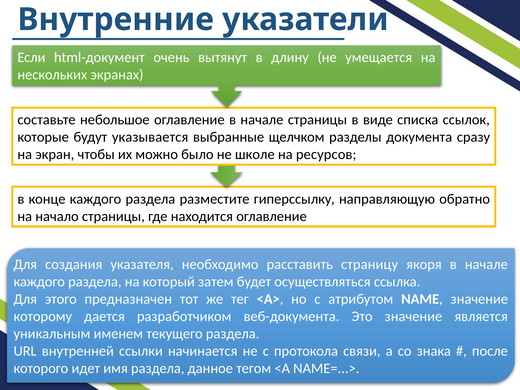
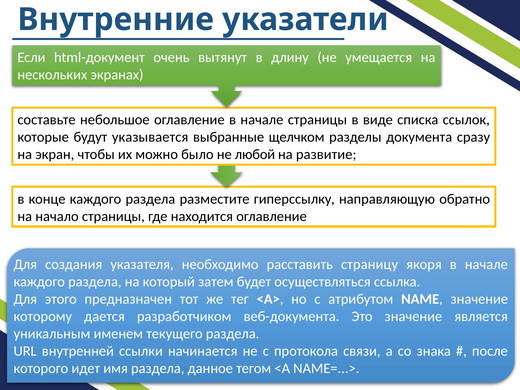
школе: школе -> любой (255, 155)
ресурсов: ресурсов -> развитие (326, 155)
